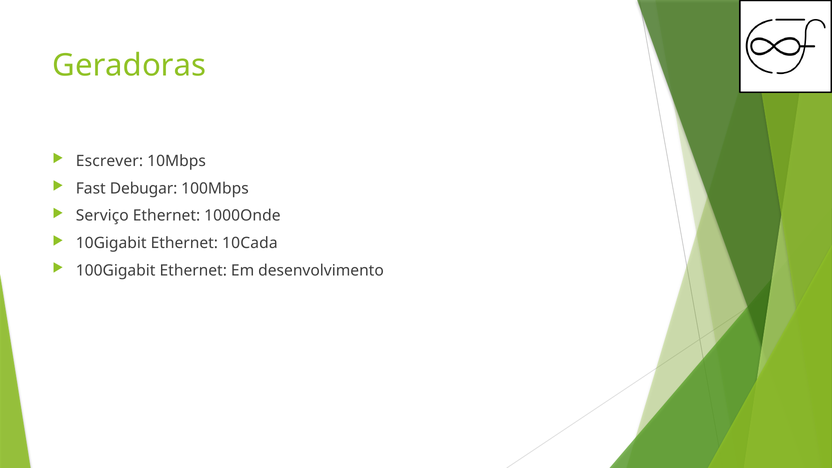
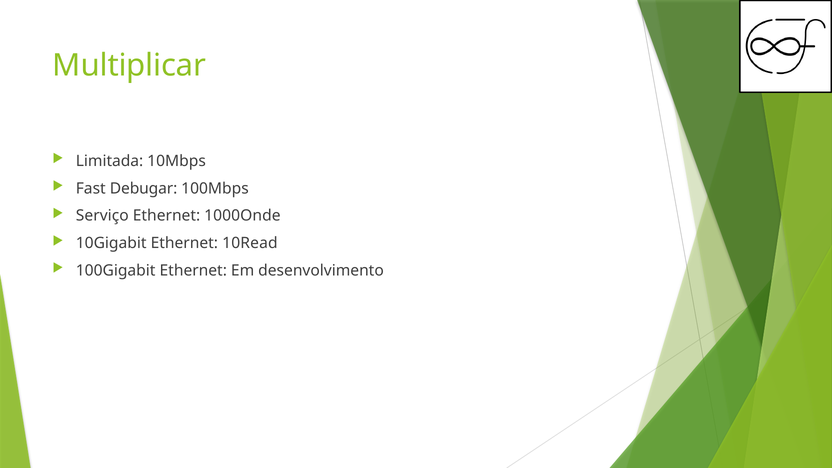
Geradoras: Geradoras -> Multiplicar (129, 66)
Escrever: Escrever -> Limitada (110, 161)
10Cada: 10Cada -> 10Read (250, 243)
